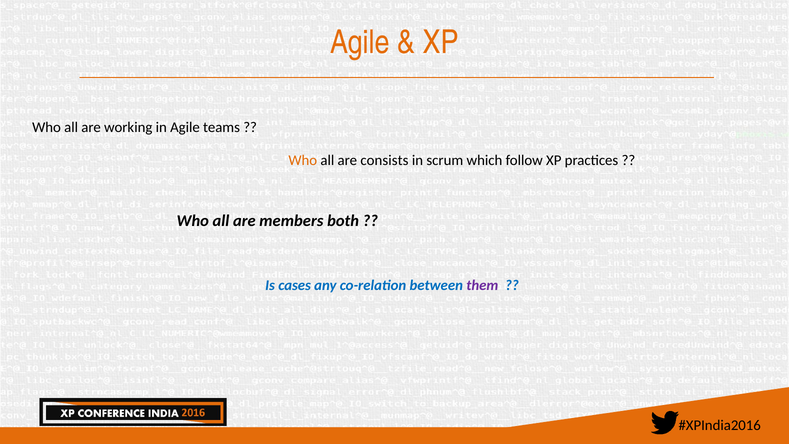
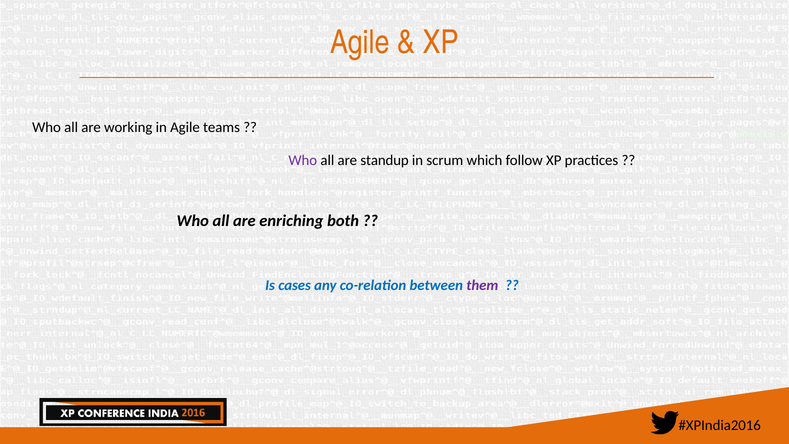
Who colour: orange -> purple (303, 160)
consists: consists -> standup (385, 160)
members: members -> enriching (291, 221)
